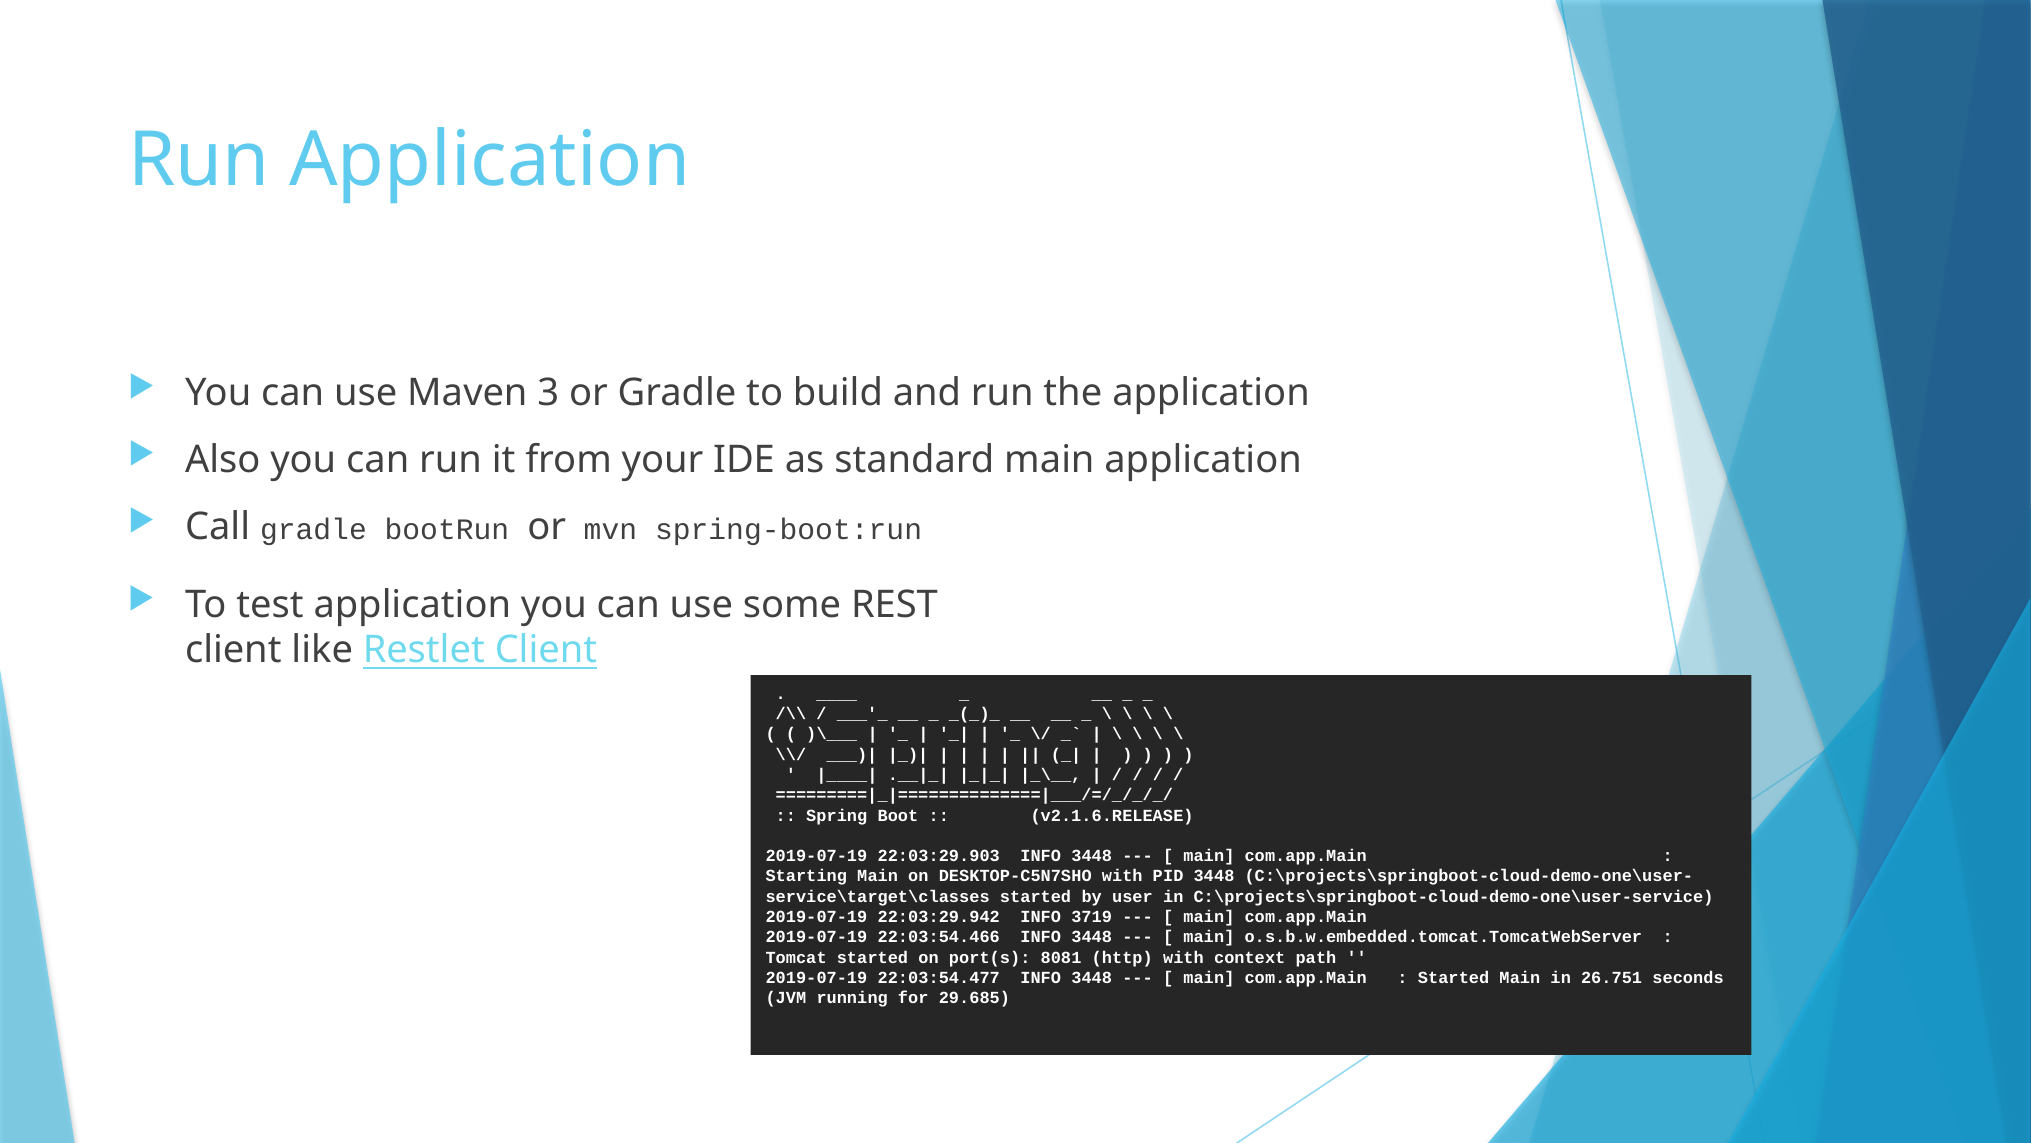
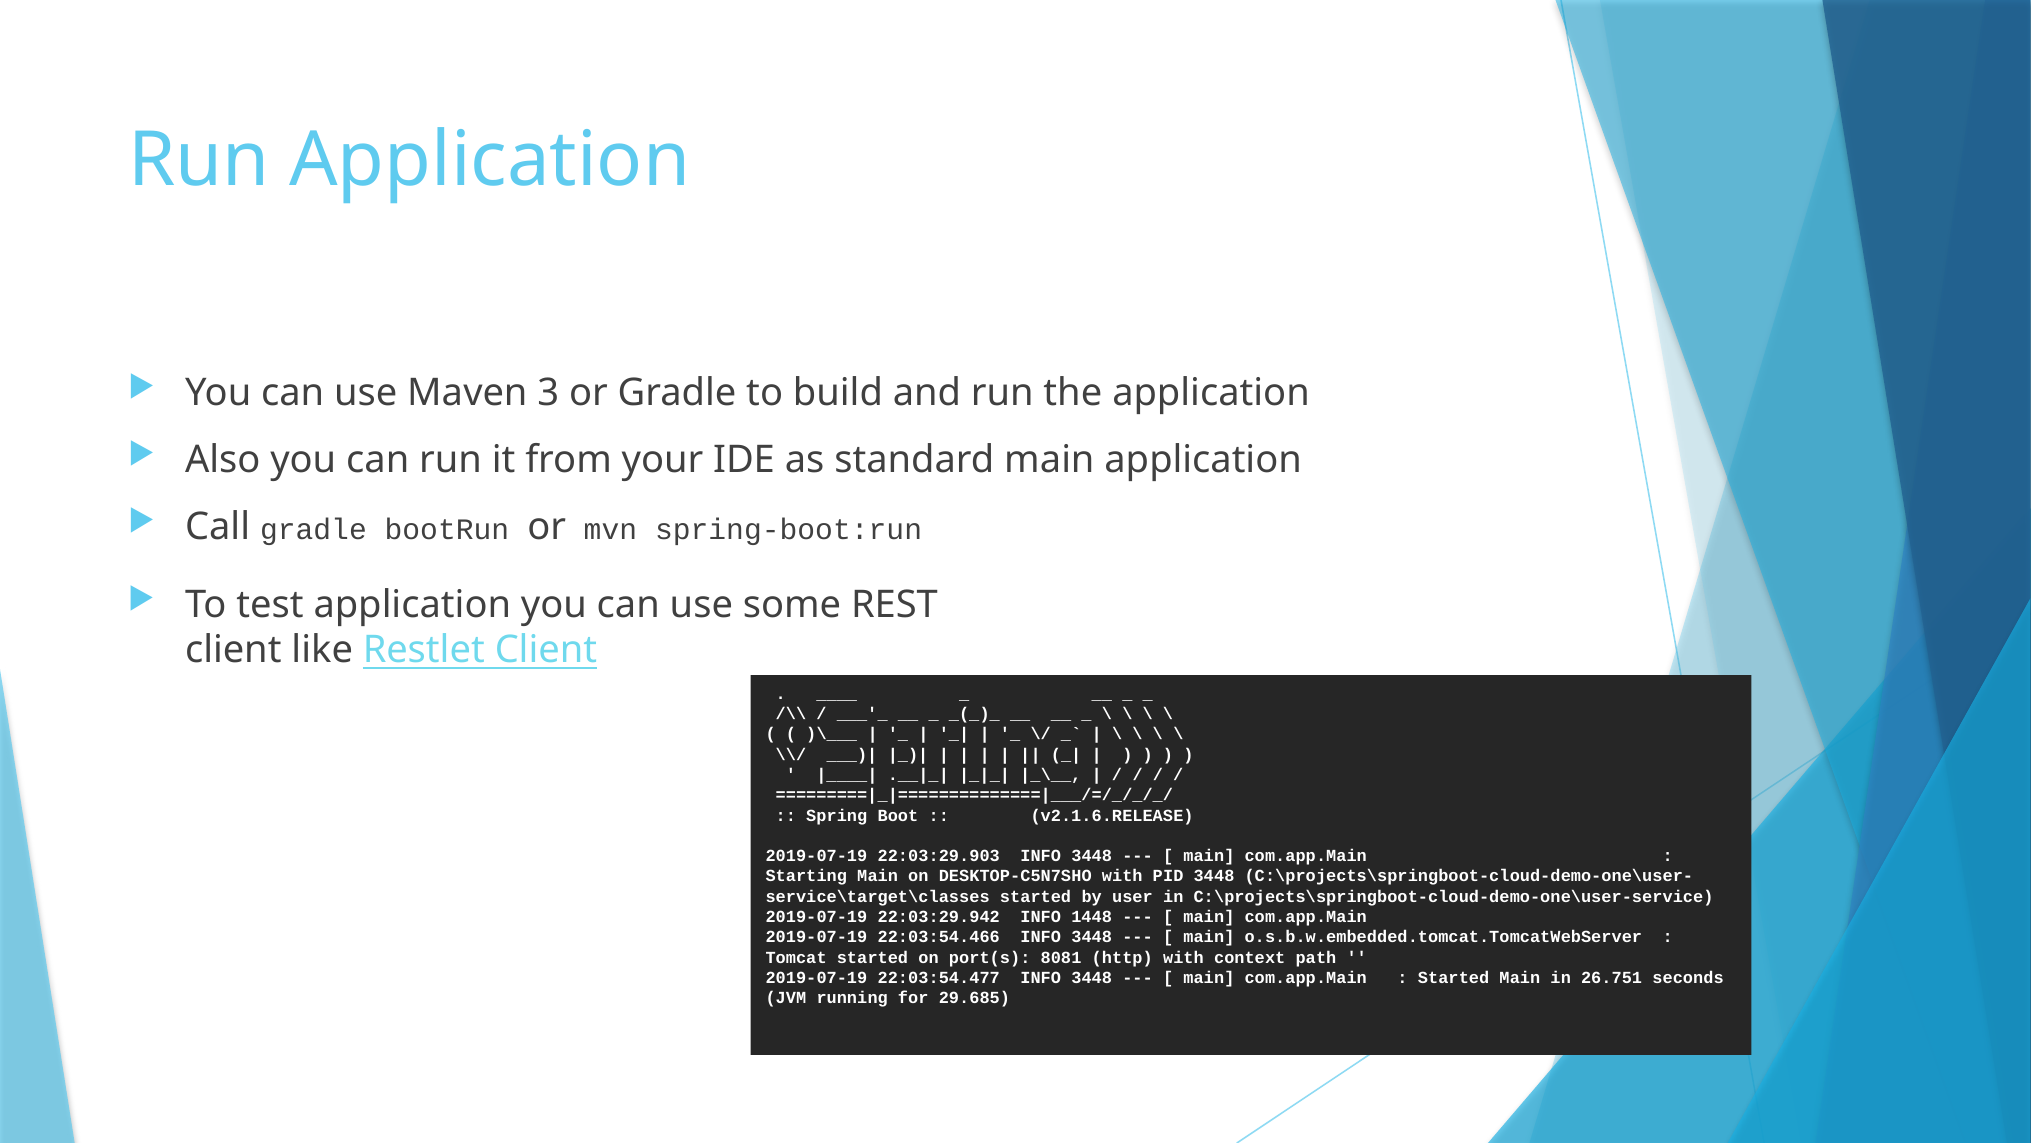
3719: 3719 -> 1448 (1092, 916)
